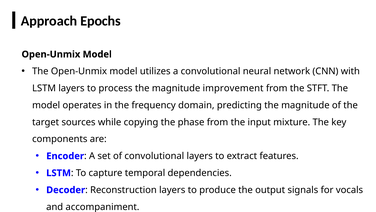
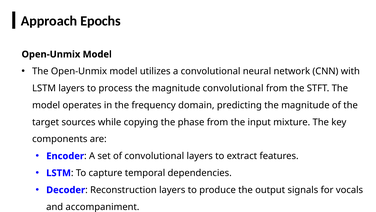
magnitude improvement: improvement -> convolutional (233, 88)
